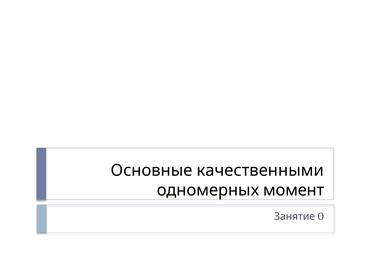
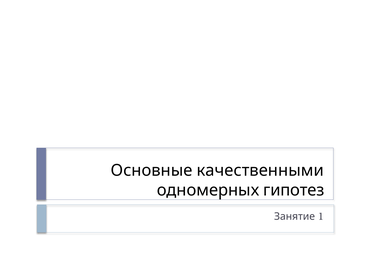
момент: момент -> гипотез (294, 190)
0: 0 -> 1 (321, 217)
